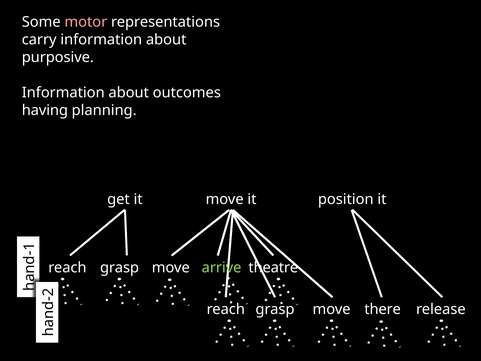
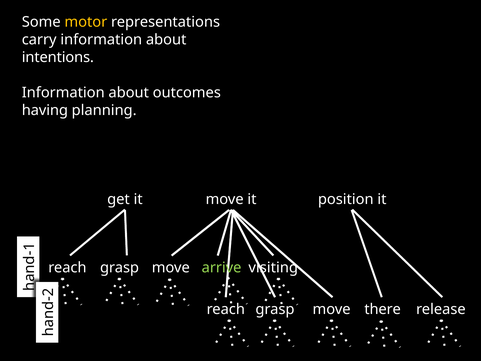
motor colour: pink -> yellow (86, 22)
purposive: purposive -> intentions (58, 57)
theatre: theatre -> visiting (273, 267)
